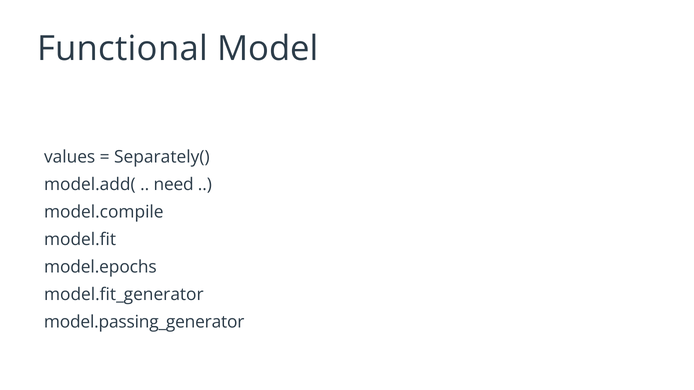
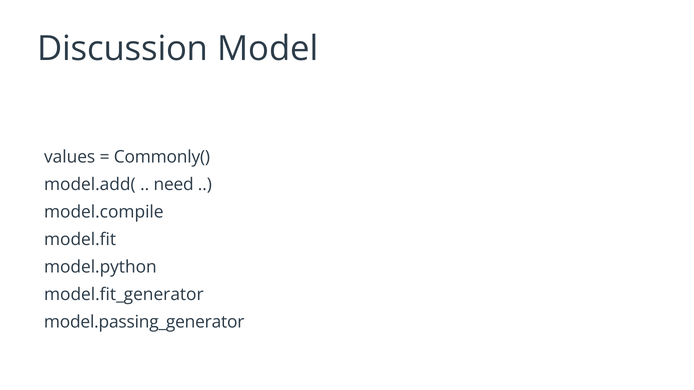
Functional: Functional -> Discussion (123, 49)
Separately(: Separately( -> Commonly( (162, 157)
model.epochs: model.epochs -> model.python (100, 267)
